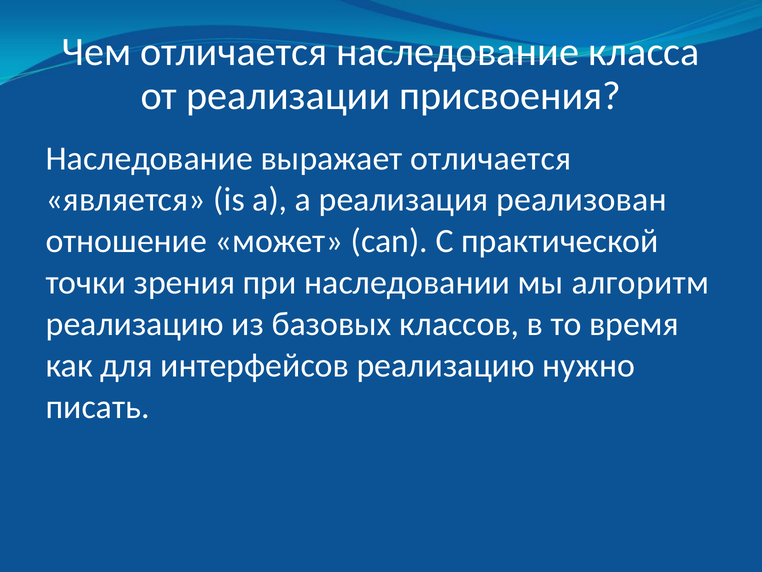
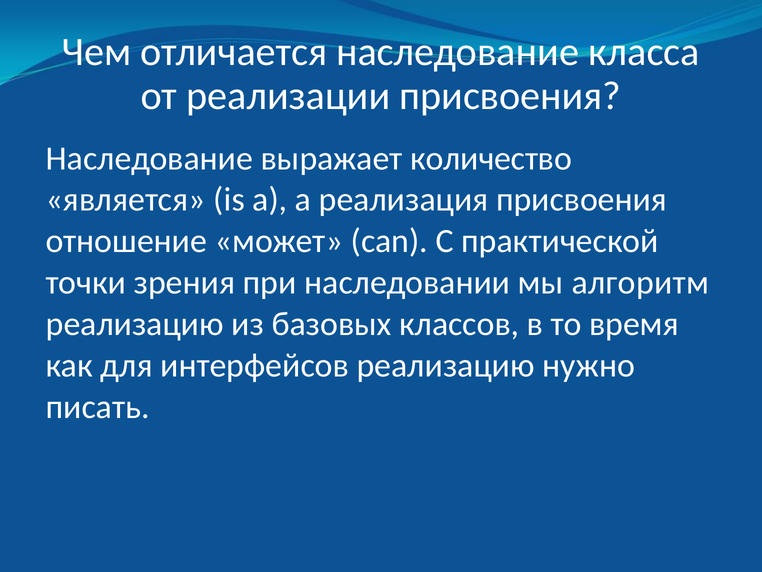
выражает отличается: отличается -> количество (491, 158)
реализация реализован: реализован -> присвоения (582, 200)
